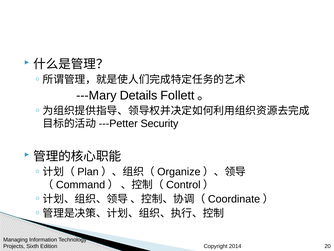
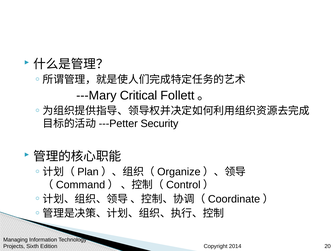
Details: Details -> Critical (139, 95)
